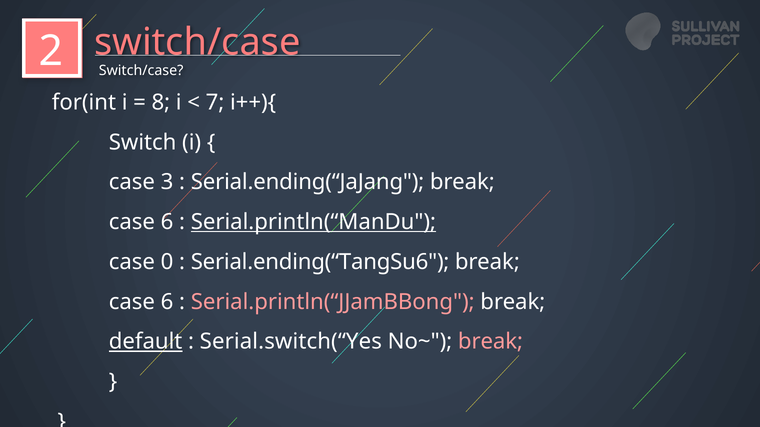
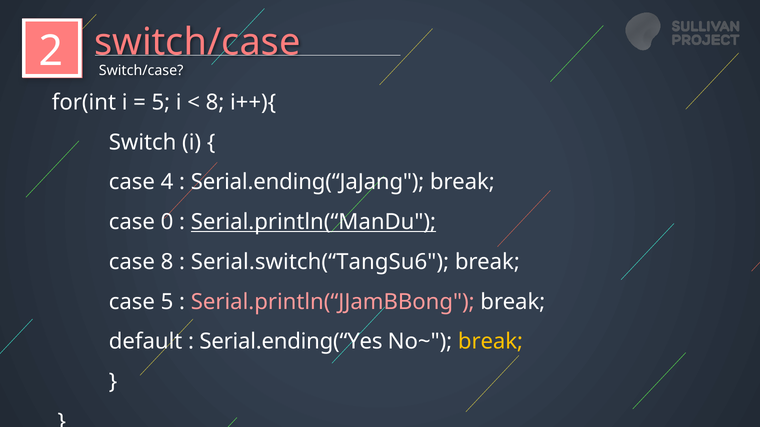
8: 8 -> 5 (161, 102)
7: 7 -> 8 (215, 102)
3: 3 -> 4 (167, 182)
6: 6 -> 0 (167, 222)
case 0: 0 -> 8 (167, 262)
Serial.ending(“TangSu6: Serial.ending(“TangSu6 -> Serial.switch(“TangSu6 (320, 262)
6: 6 -> 5 (167, 302)
default underline: present -> none (146, 342)
Serial.switch(“Yes: Serial.switch(“Yes -> Serial.ending(“Yes (291, 342)
break colour: pink -> yellow (490, 342)
